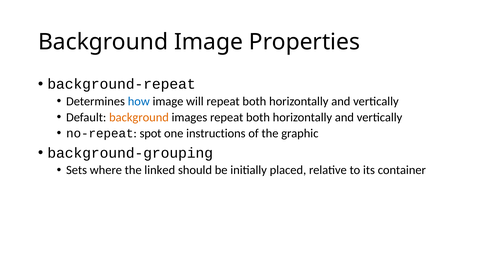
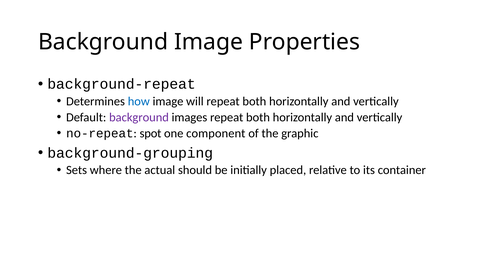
background colour: orange -> purple (139, 118)
instructions: instructions -> component (216, 134)
linked: linked -> actual (160, 171)
